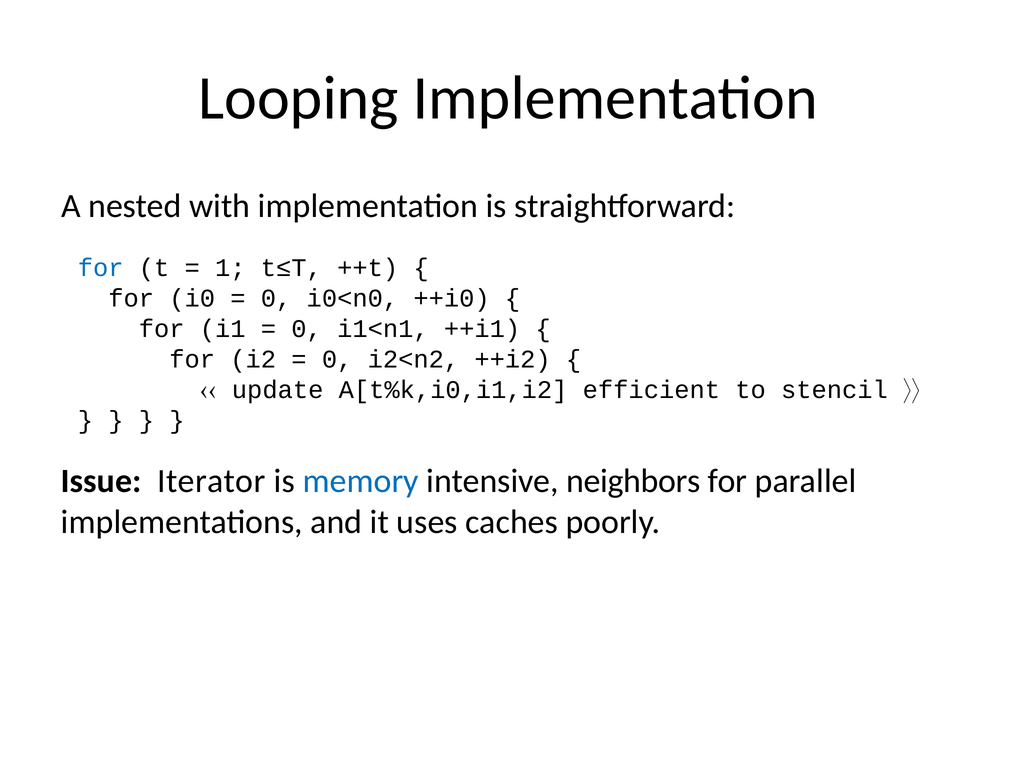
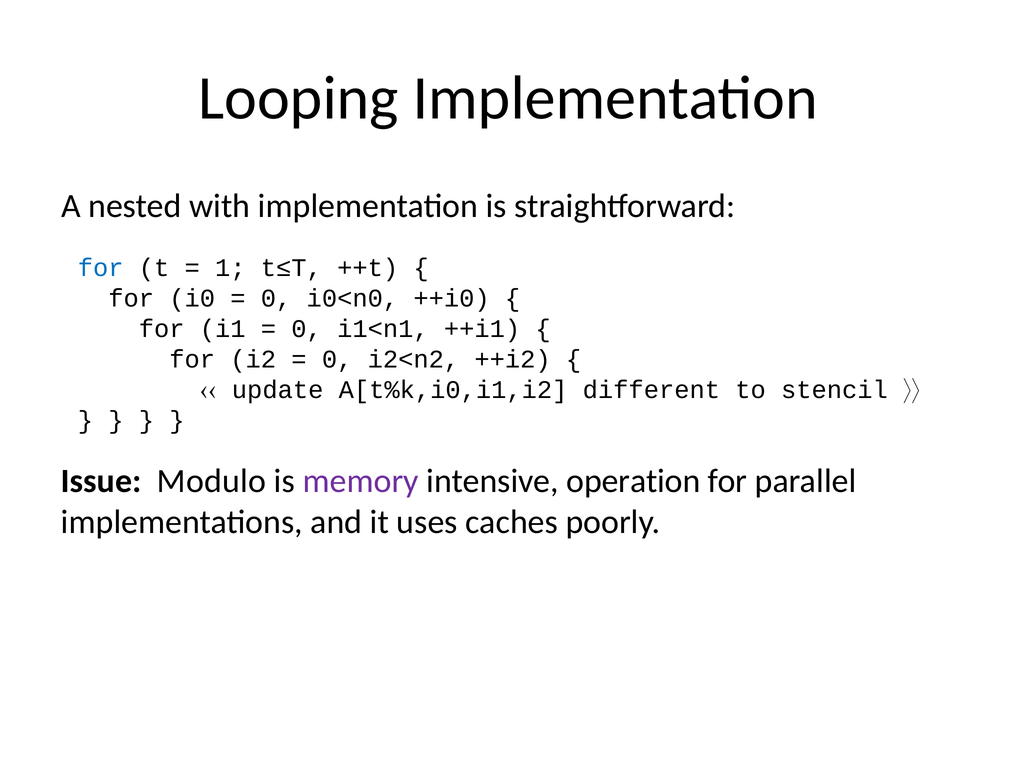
efficient: efficient -> different (651, 390)
Iterator: Iterator -> Modulo (211, 481)
memory colour: blue -> purple (361, 481)
neighbors: neighbors -> operation (633, 481)
